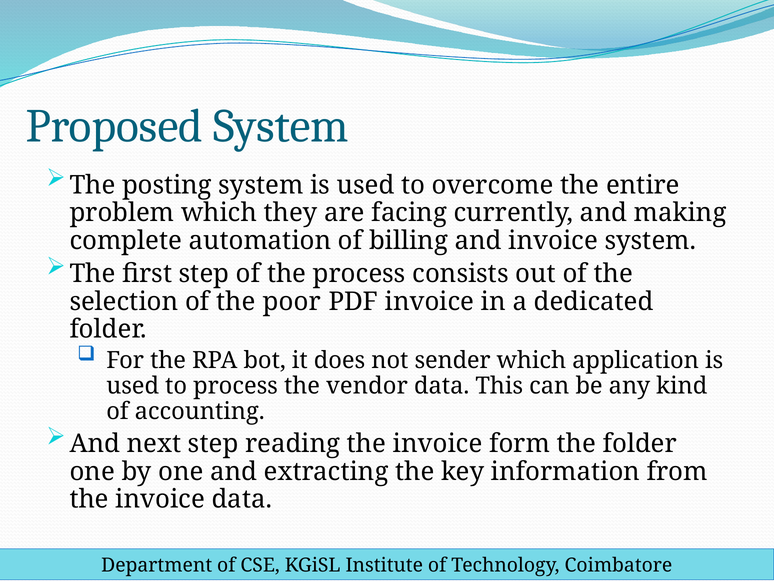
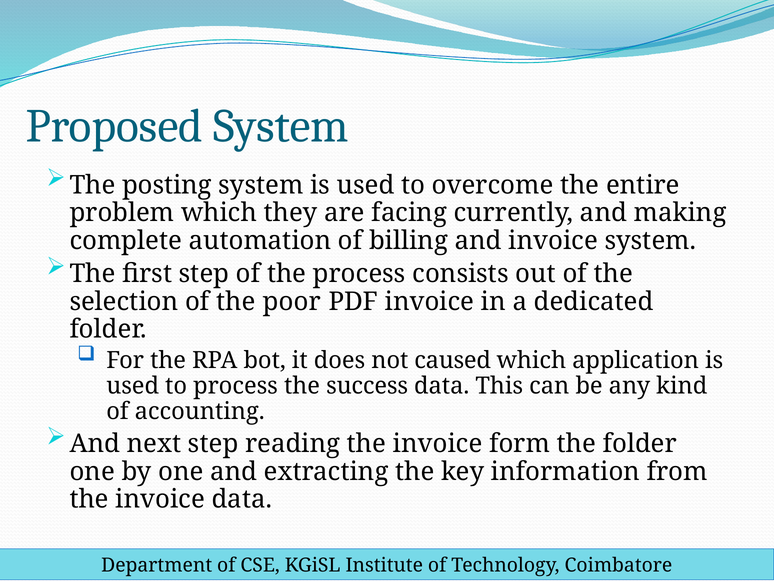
sender: sender -> caused (453, 360)
vendor: vendor -> success (367, 386)
